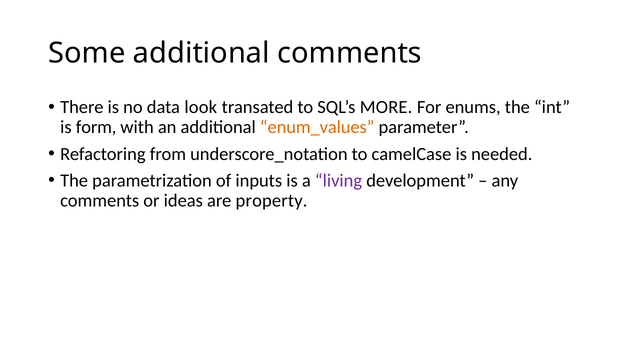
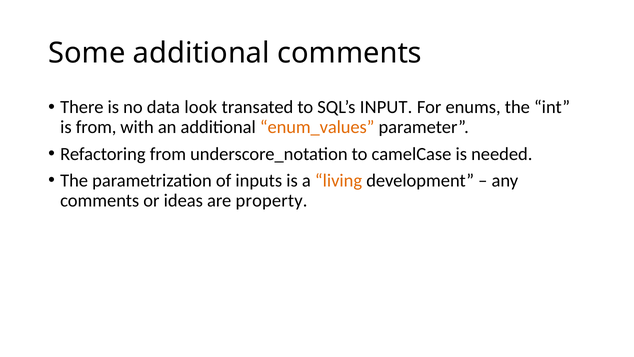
MORE: MORE -> INPUT (386, 107)
is form: form -> from (96, 127)
living colour: purple -> orange (339, 180)
